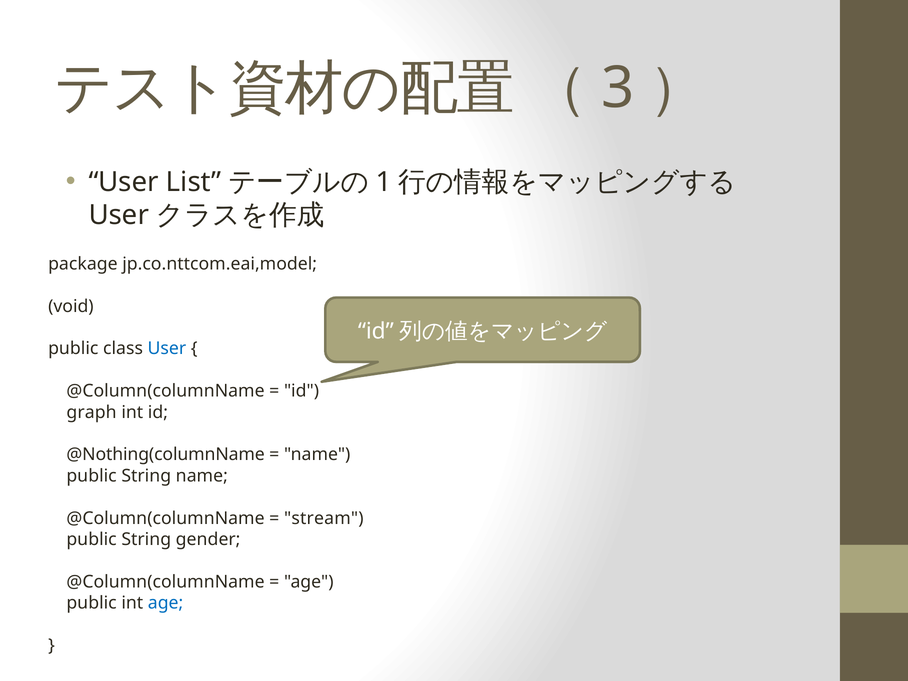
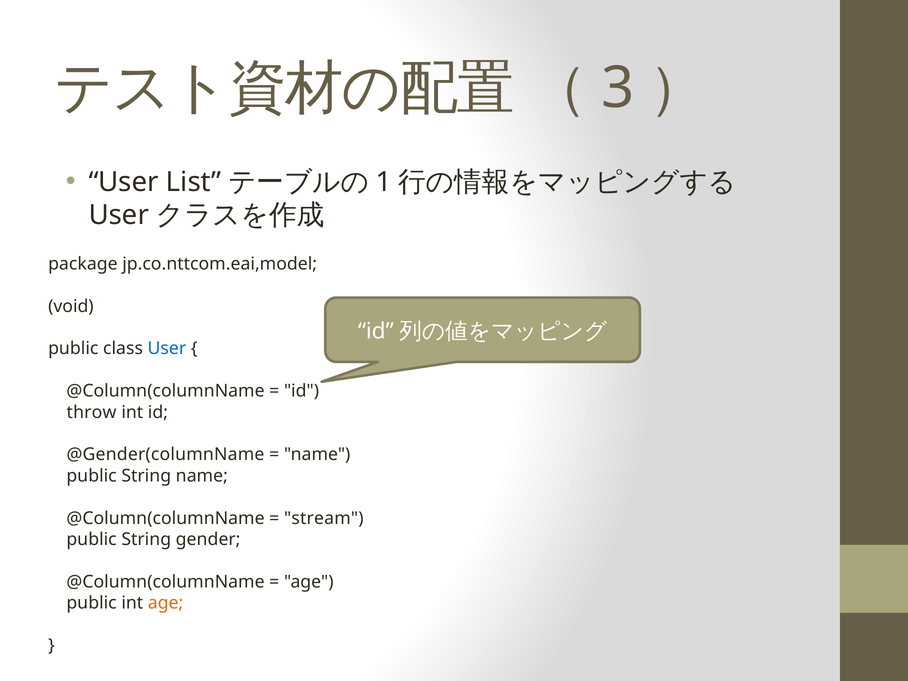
graph: graph -> throw (92, 412)
@Nothing(columnName: @Nothing(columnName -> @Gender(columnName (165, 455)
age colour: blue -> orange (166, 603)
